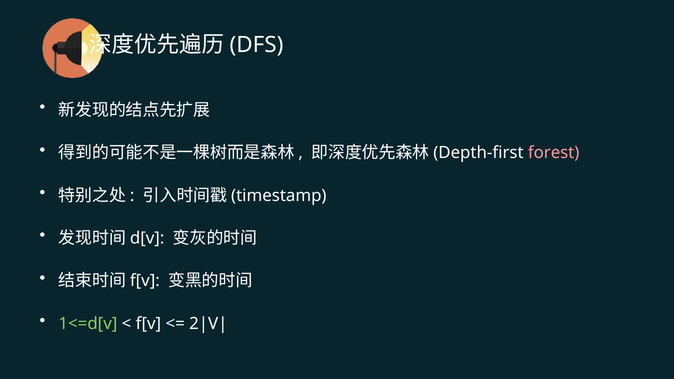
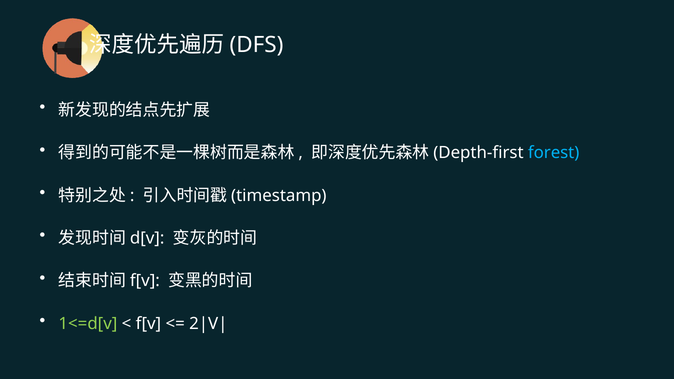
forest colour: pink -> light blue (554, 153)
